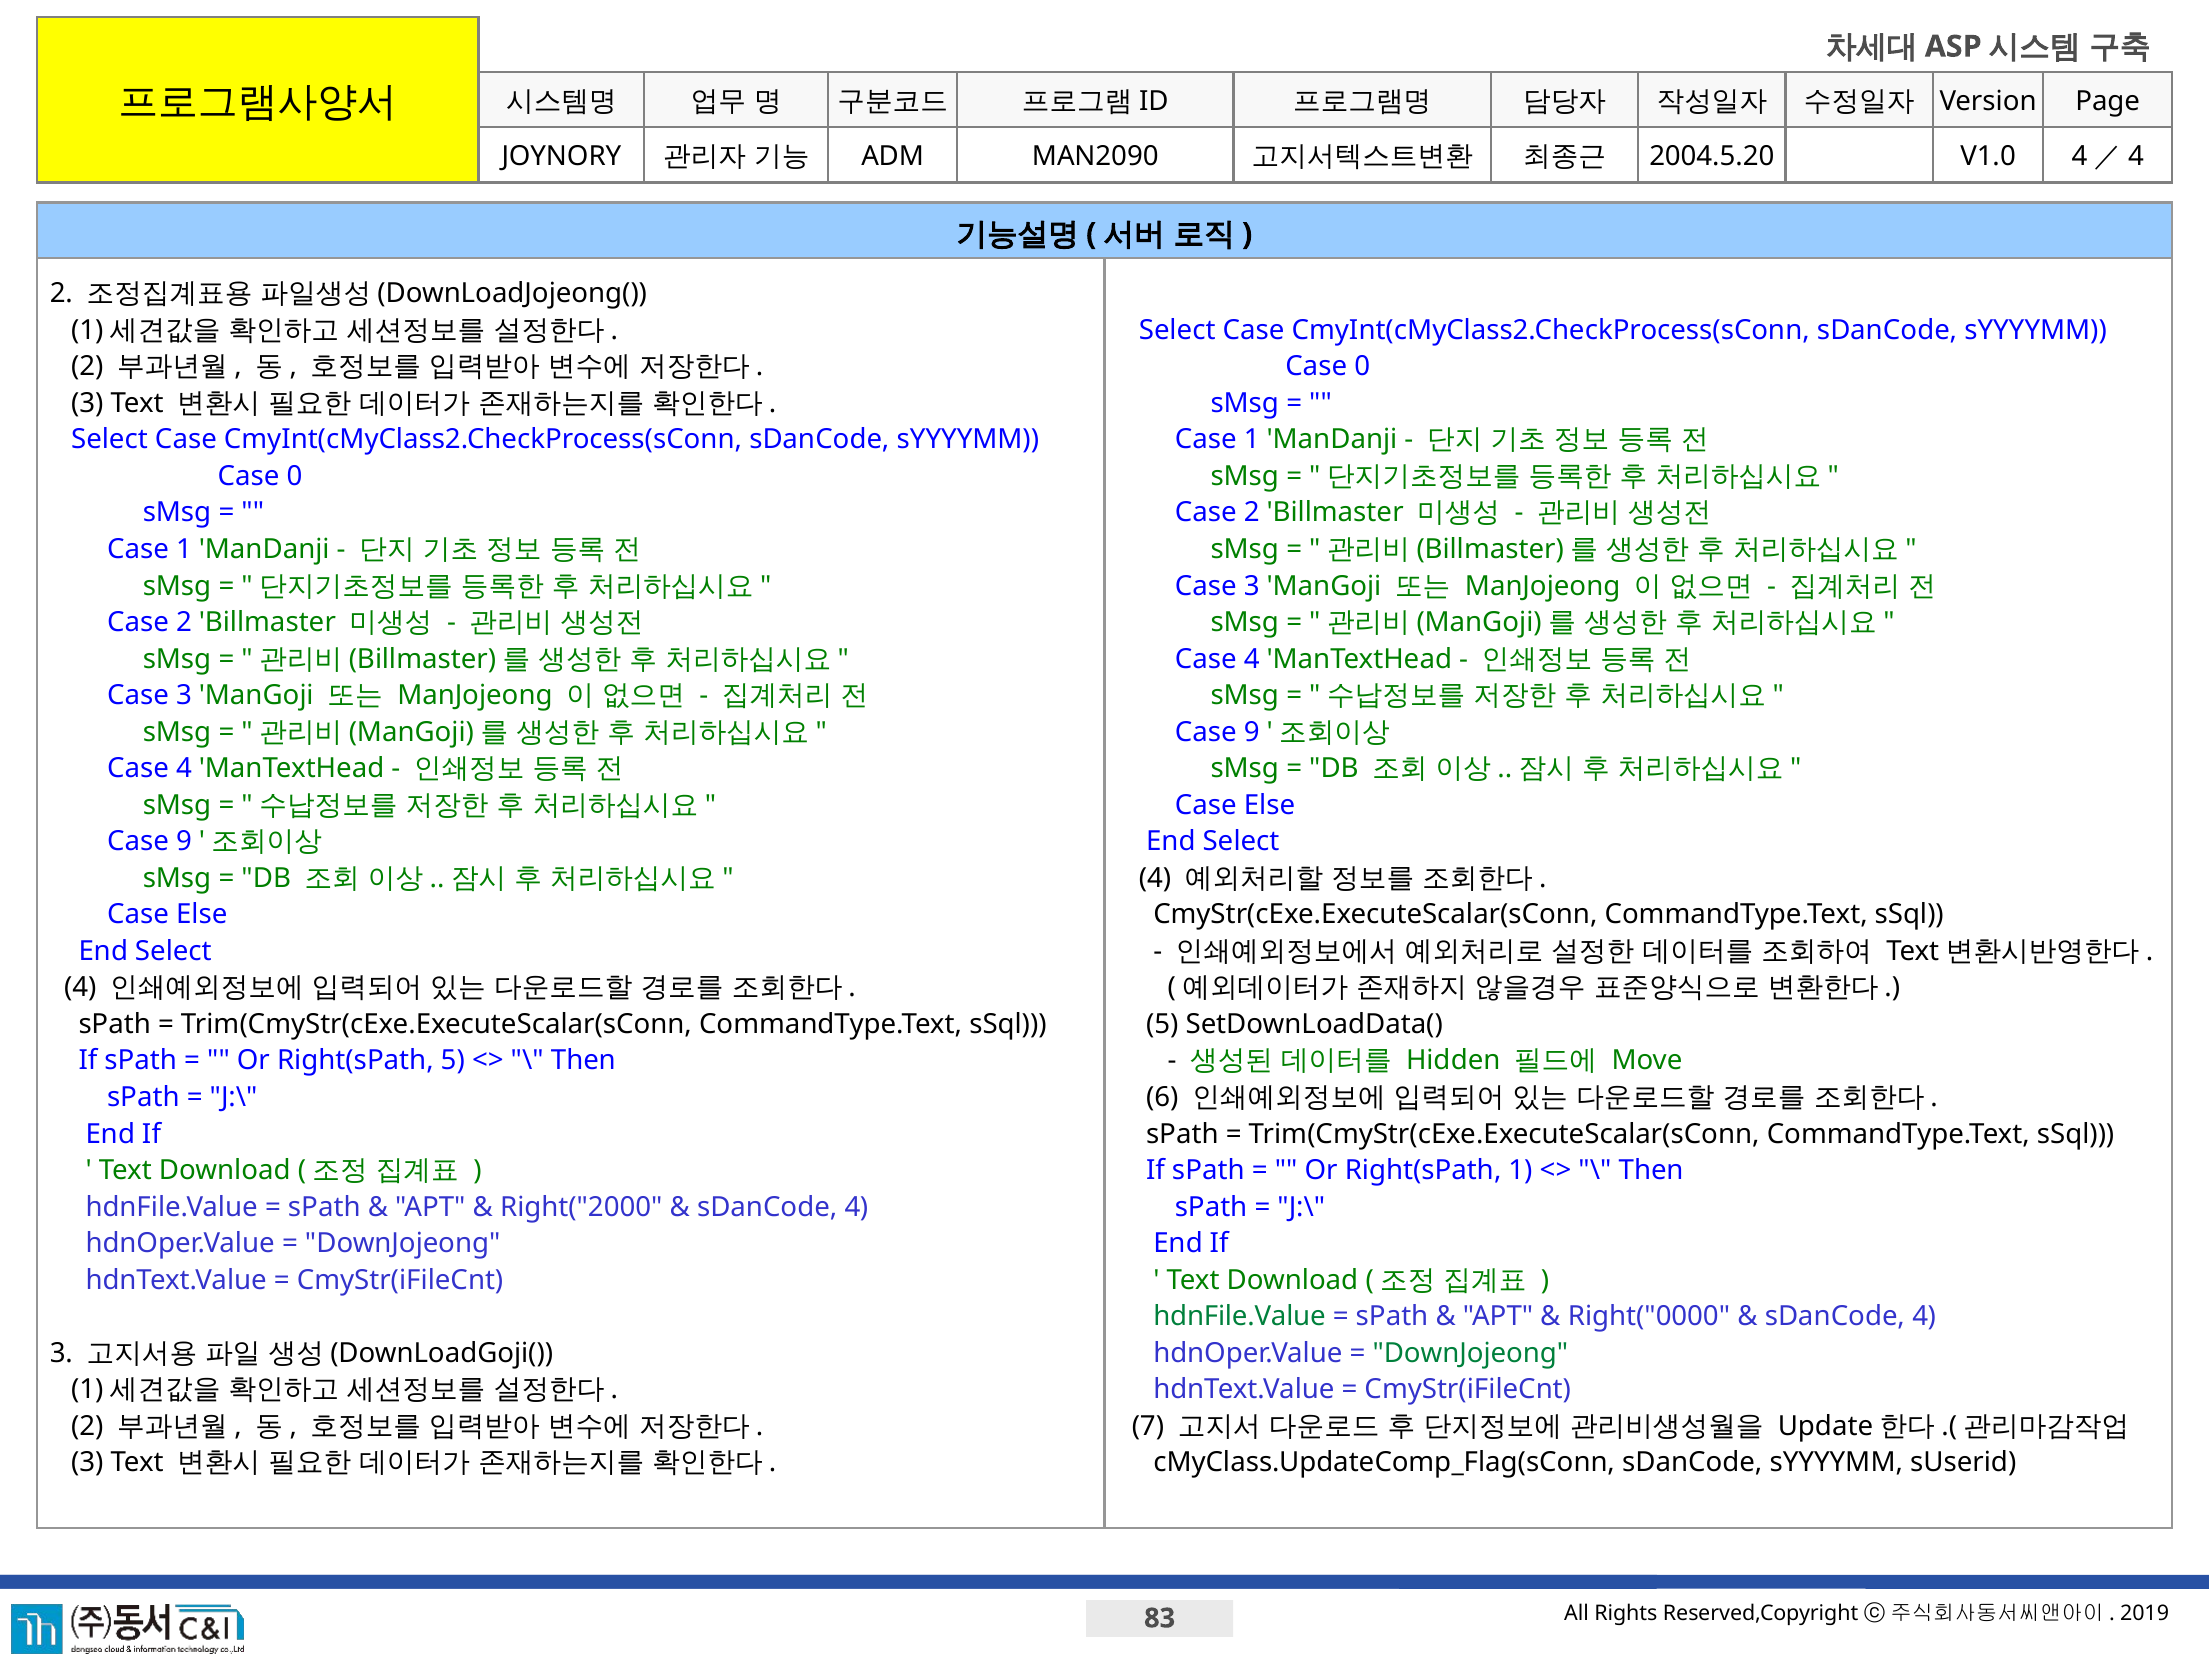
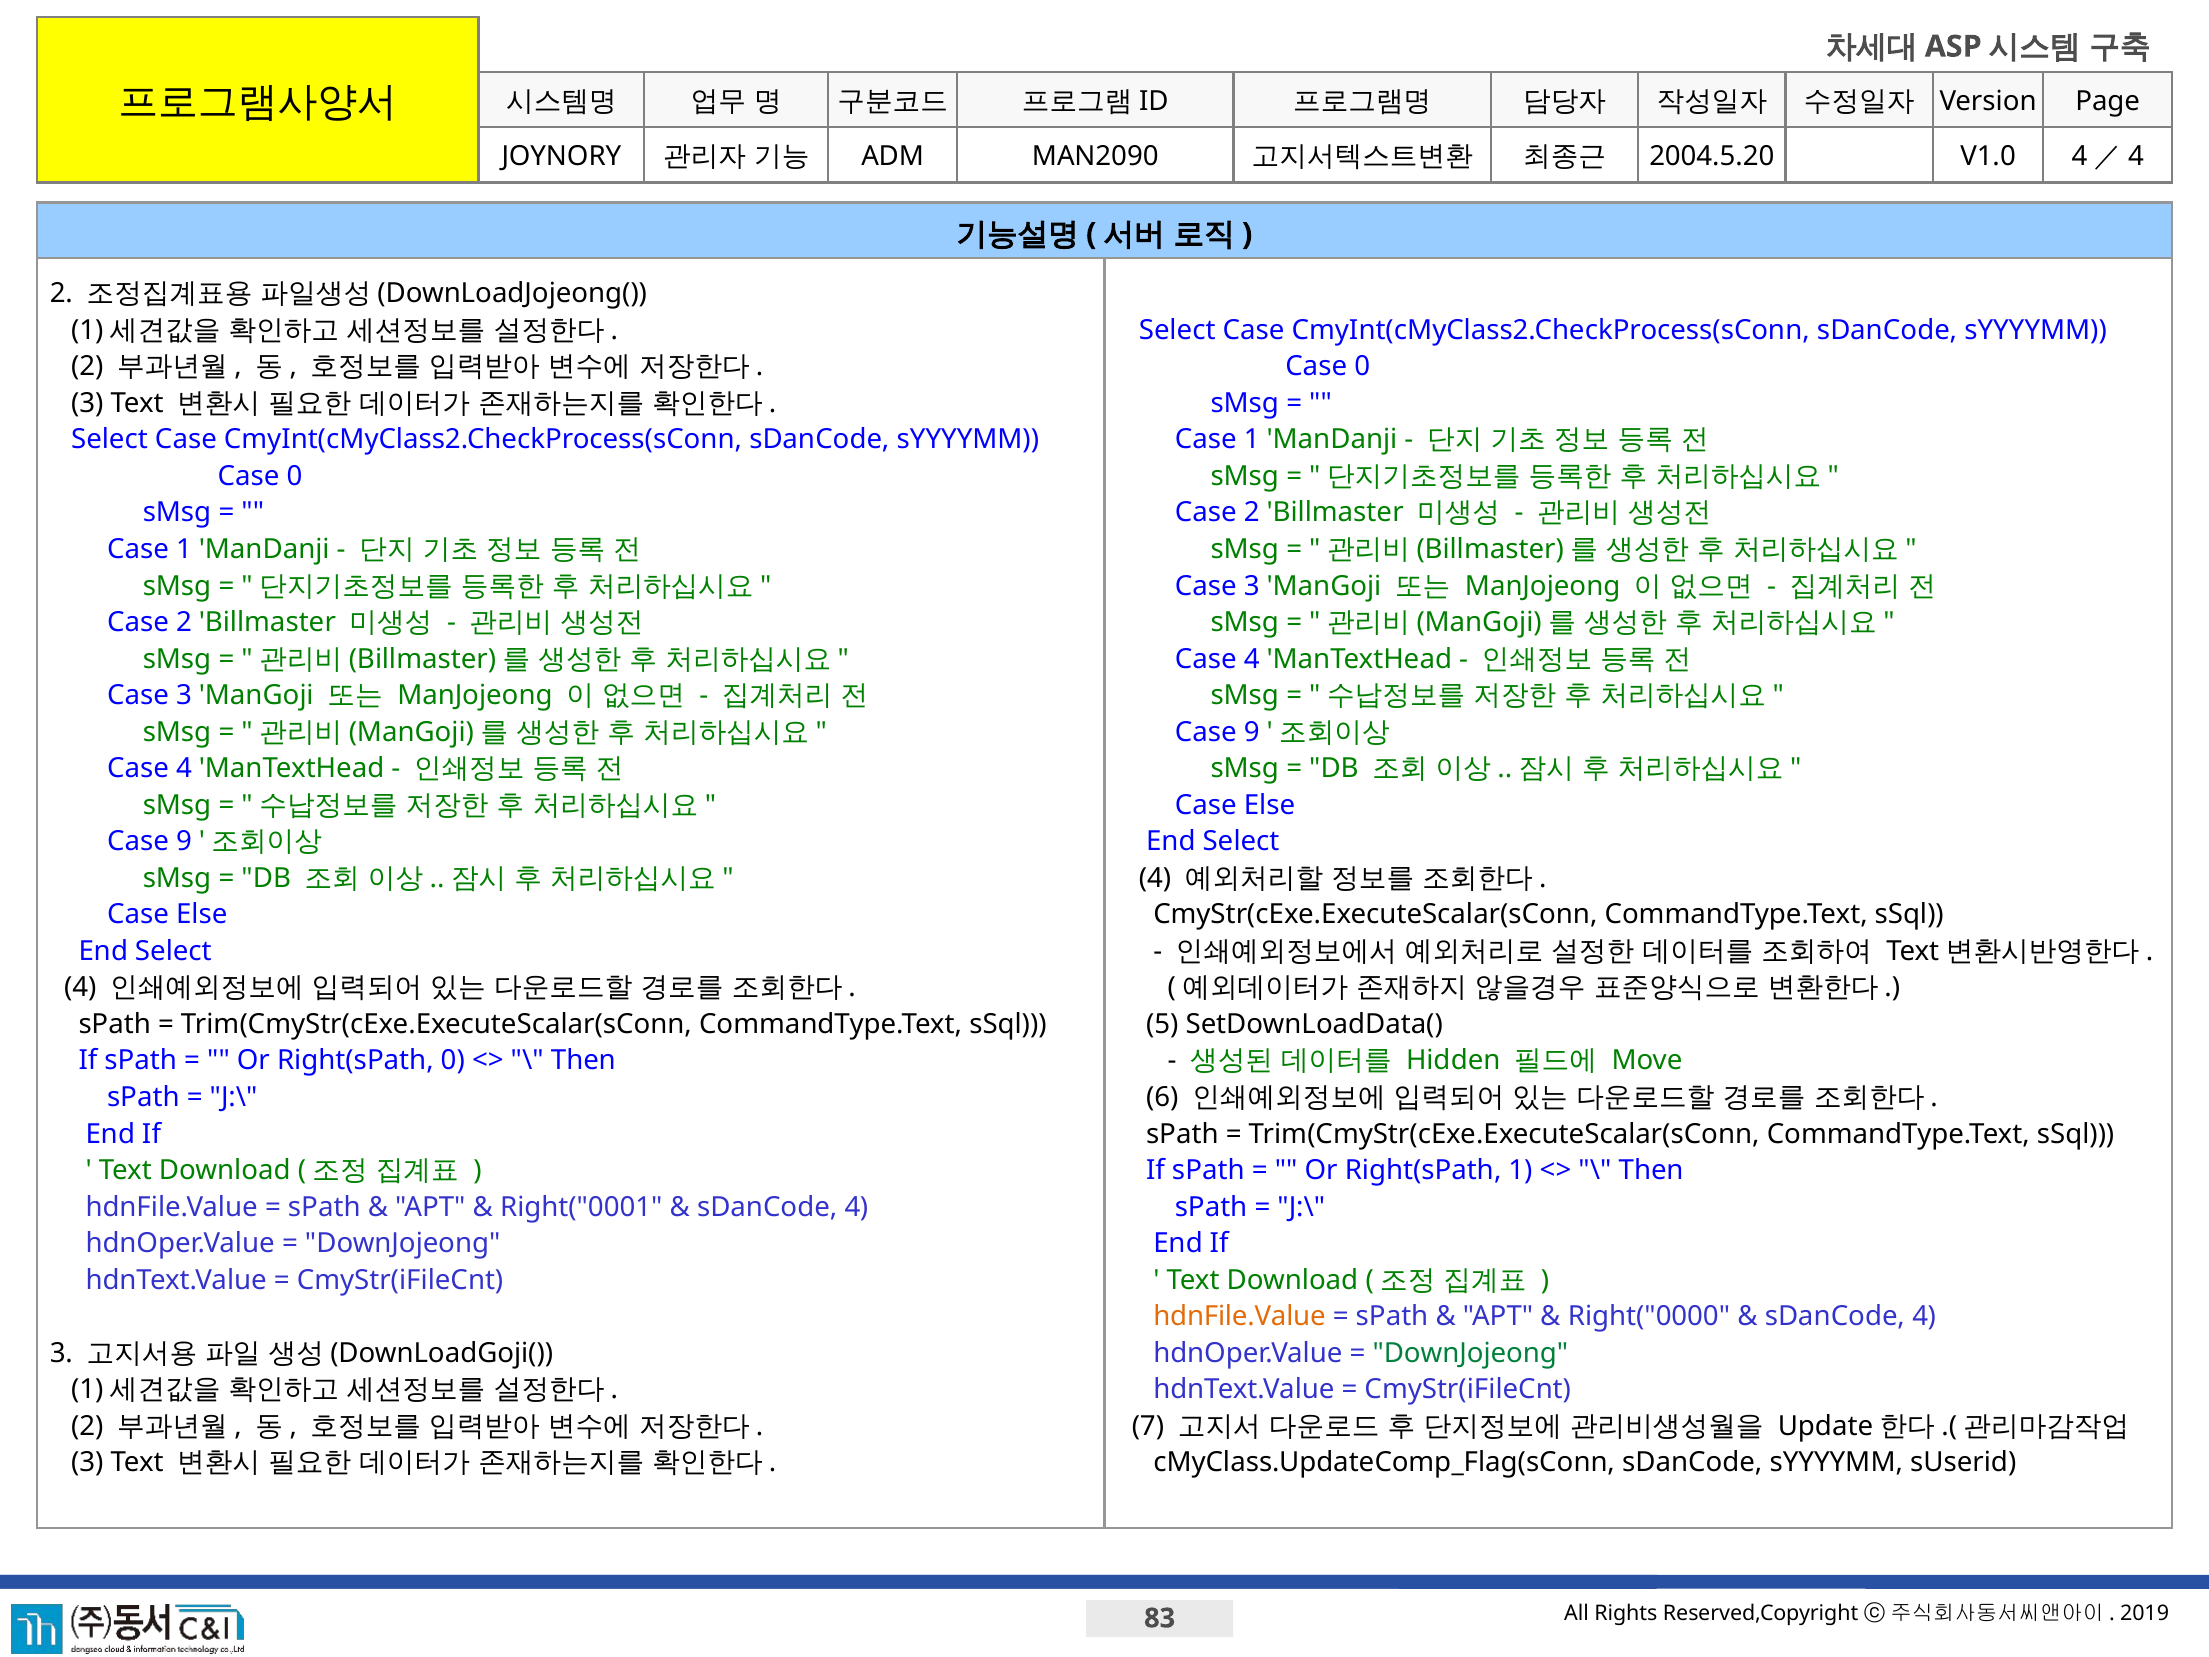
Right(sPath 5: 5 -> 0 (453, 1061)
Right("2000: Right("2000 -> Right("0001 (581, 1207)
hdnFile.Value colour: green -> orange (1240, 1316)
